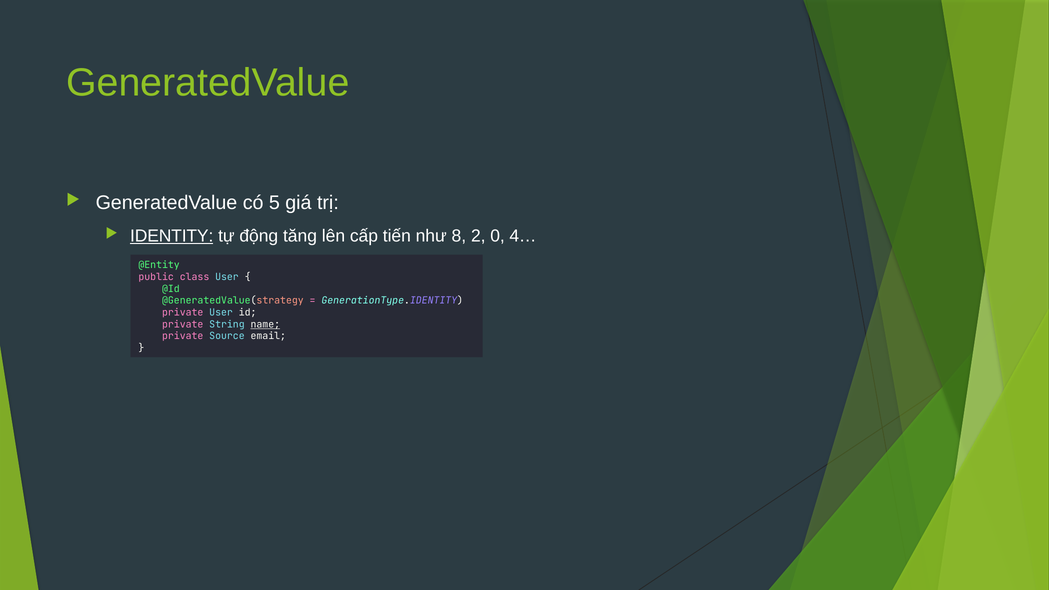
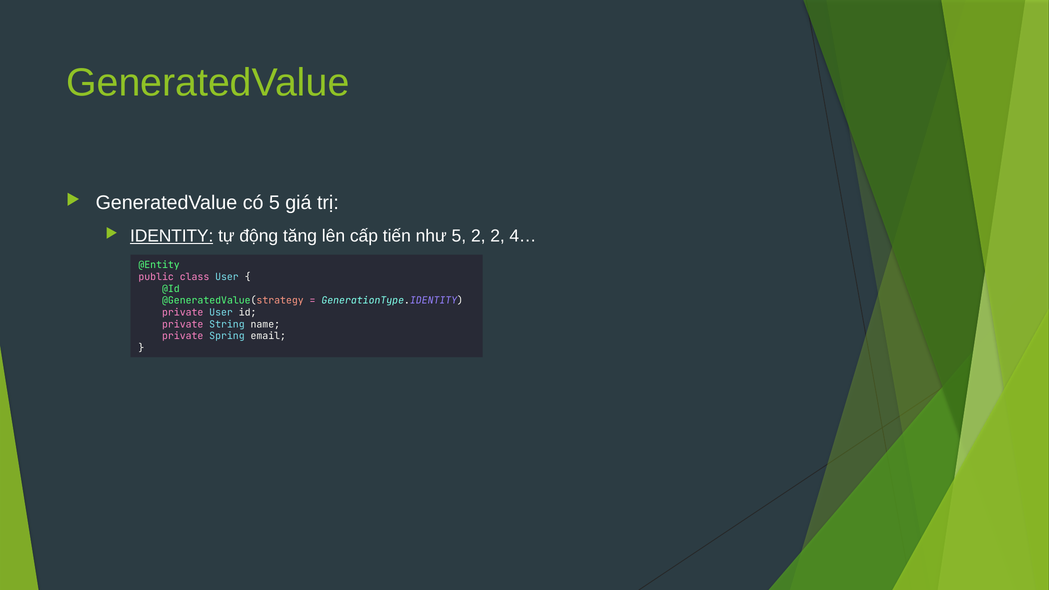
như 8: 8 -> 5 (459, 236)
2 0: 0 -> 2 (497, 236)
name underline: present -> none (265, 324)
Source: Source -> Spring (227, 336)
